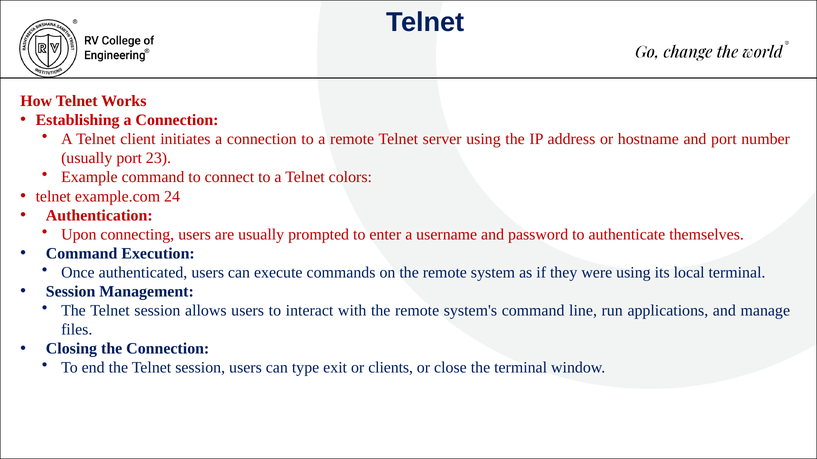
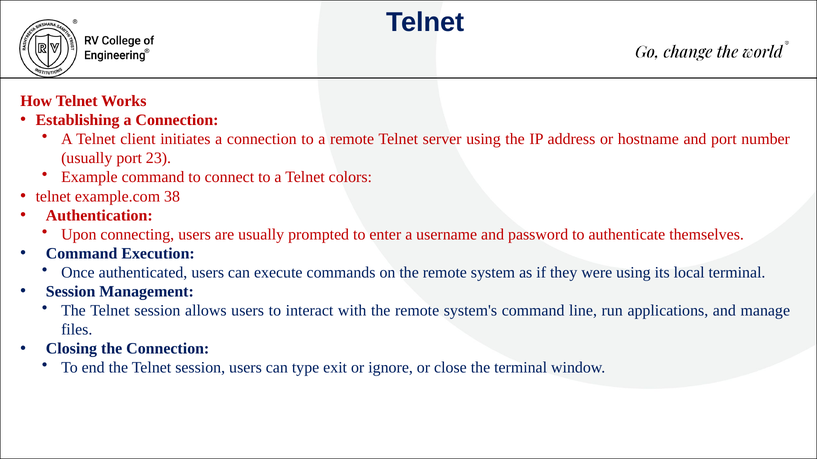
24: 24 -> 38 (172, 197)
clients: clients -> ignore (391, 368)
